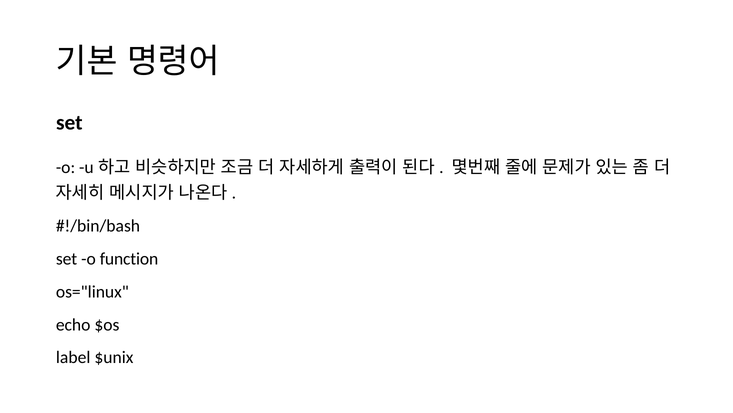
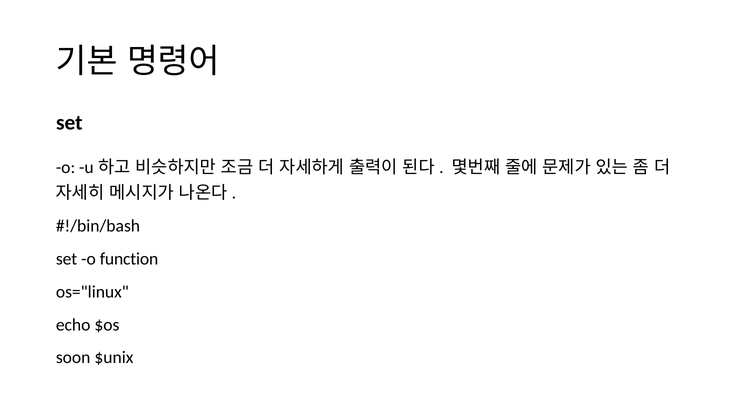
label: label -> soon (73, 357)
